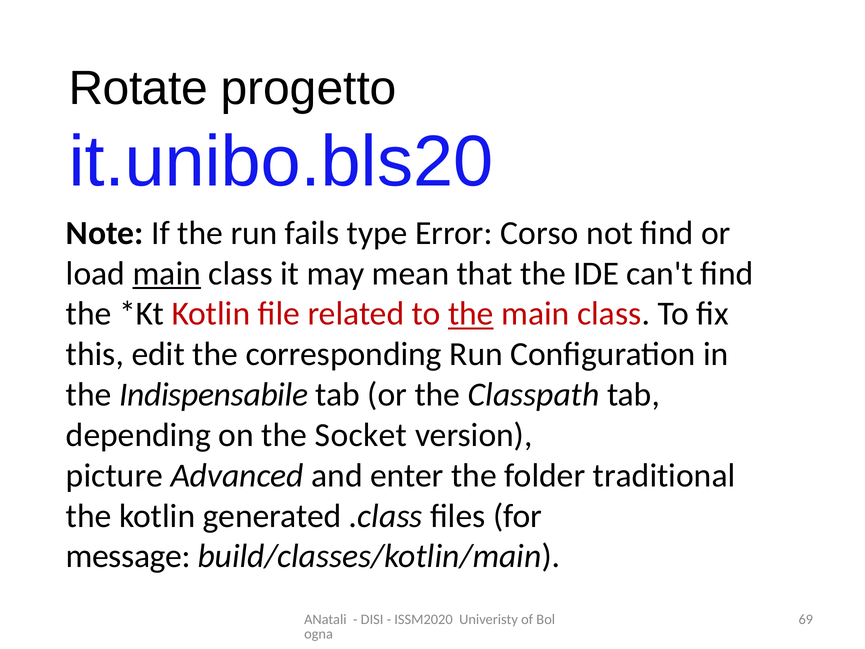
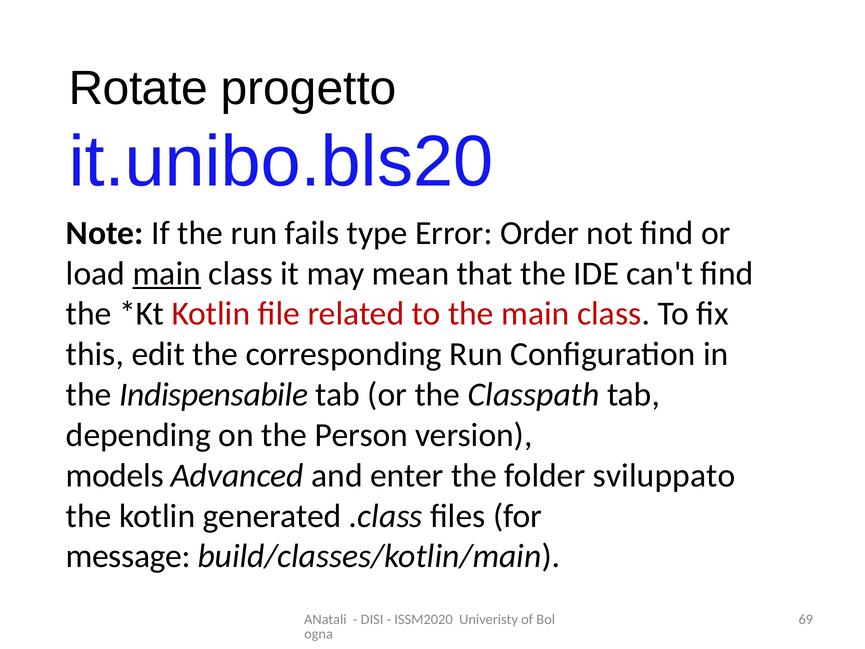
Corso: Corso -> Order (540, 233)
the underline: present -> none (471, 314)
Socket: Socket -> Person (361, 435)
picture: picture -> models (115, 475)
traditional: traditional -> sviluppato (664, 475)
